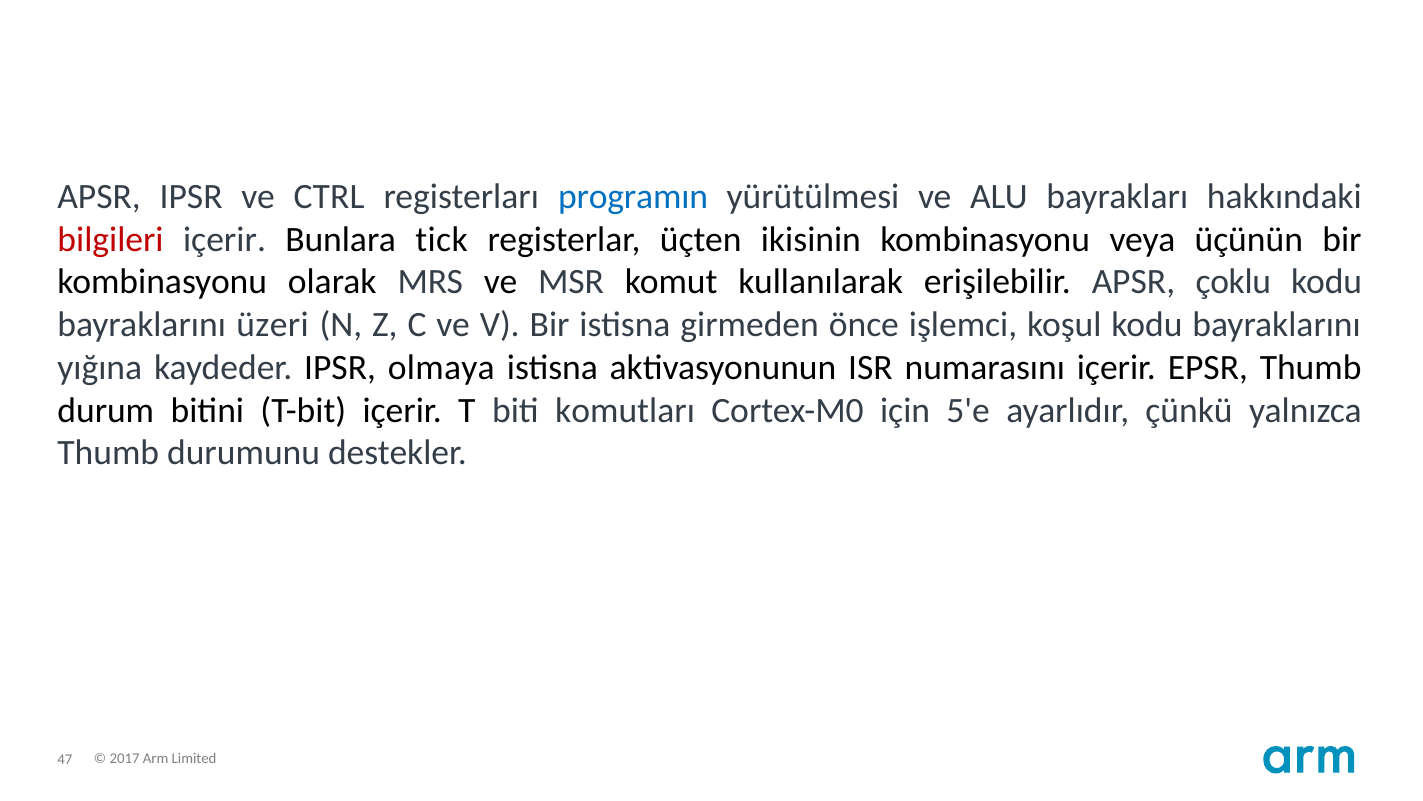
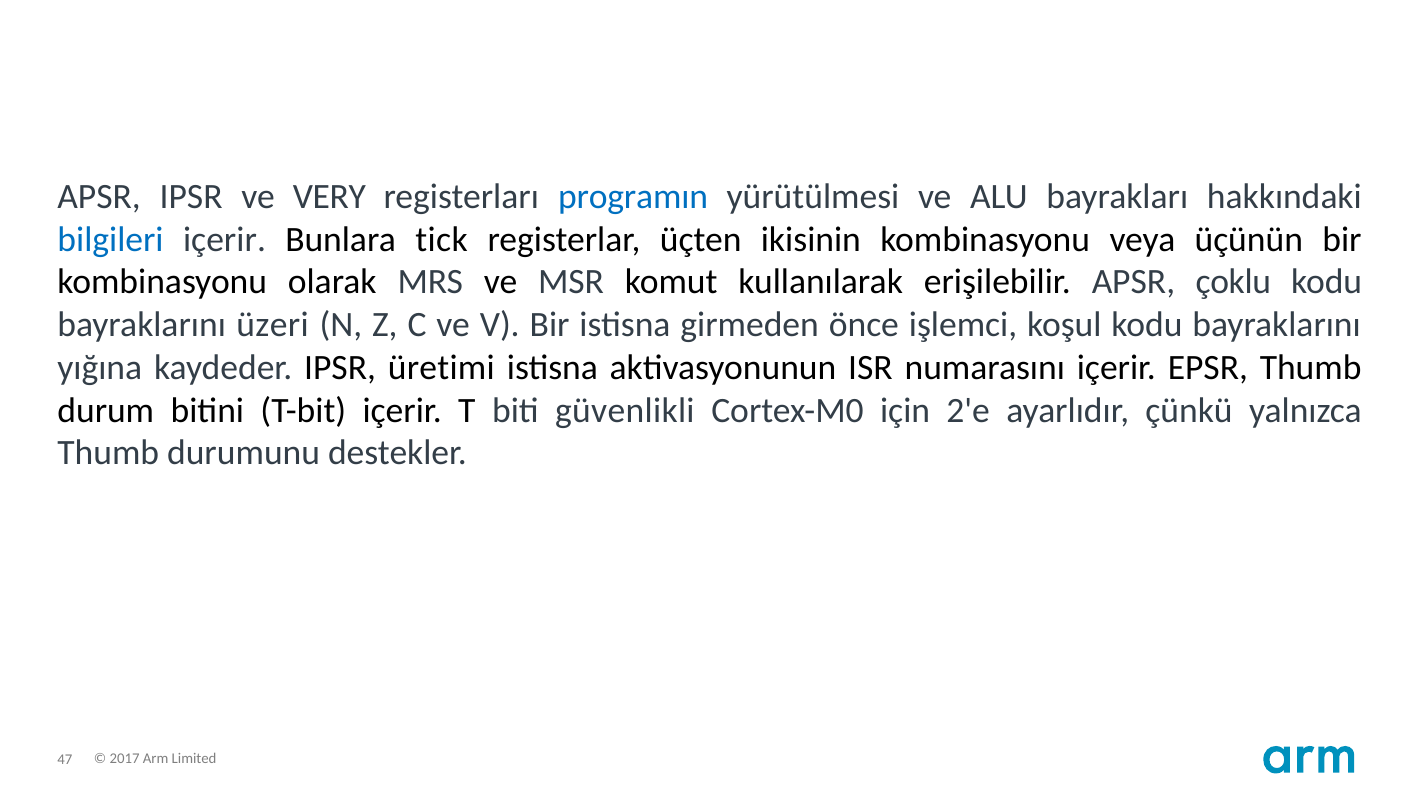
CTRL: CTRL -> VERY (329, 197)
bilgileri colour: red -> blue (111, 239)
olmaya: olmaya -> üretimi (441, 367)
komutları: komutları -> güvenlikli (625, 410)
5'e: 5'e -> 2'e (968, 410)
